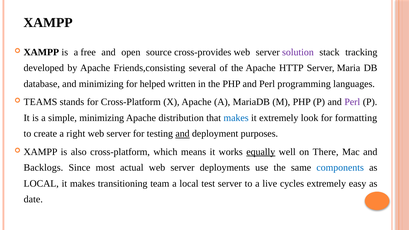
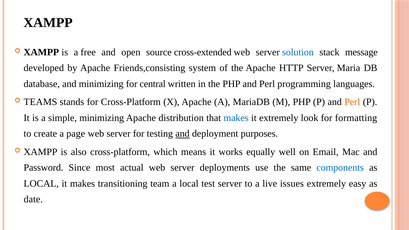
cross-provides: cross-provides -> cross-extended (203, 52)
solution colour: purple -> blue (298, 52)
tracking: tracking -> message (361, 52)
several: several -> system (202, 68)
helped: helped -> central (153, 84)
Perl colour: purple -> orange (352, 102)
right: right -> page (76, 134)
equally underline: present -> none (261, 152)
There: There -> Email (326, 152)
Backlogs: Backlogs -> Password (43, 168)
cycles: cycles -> issues (292, 184)
